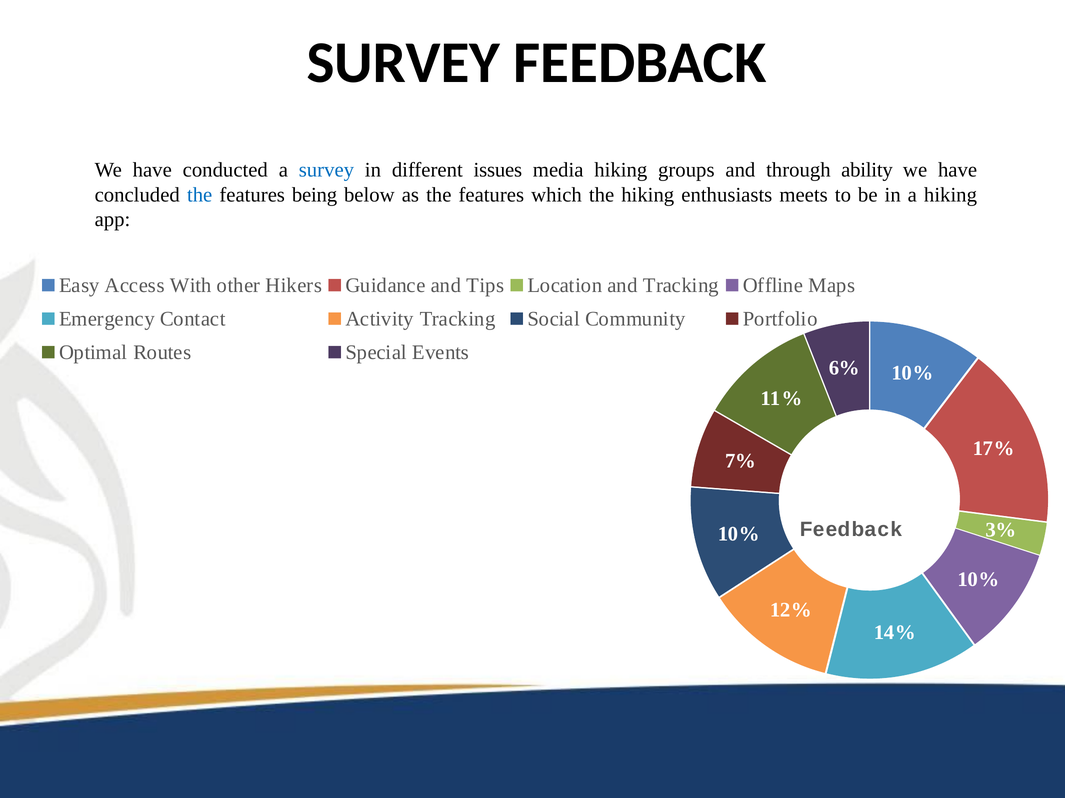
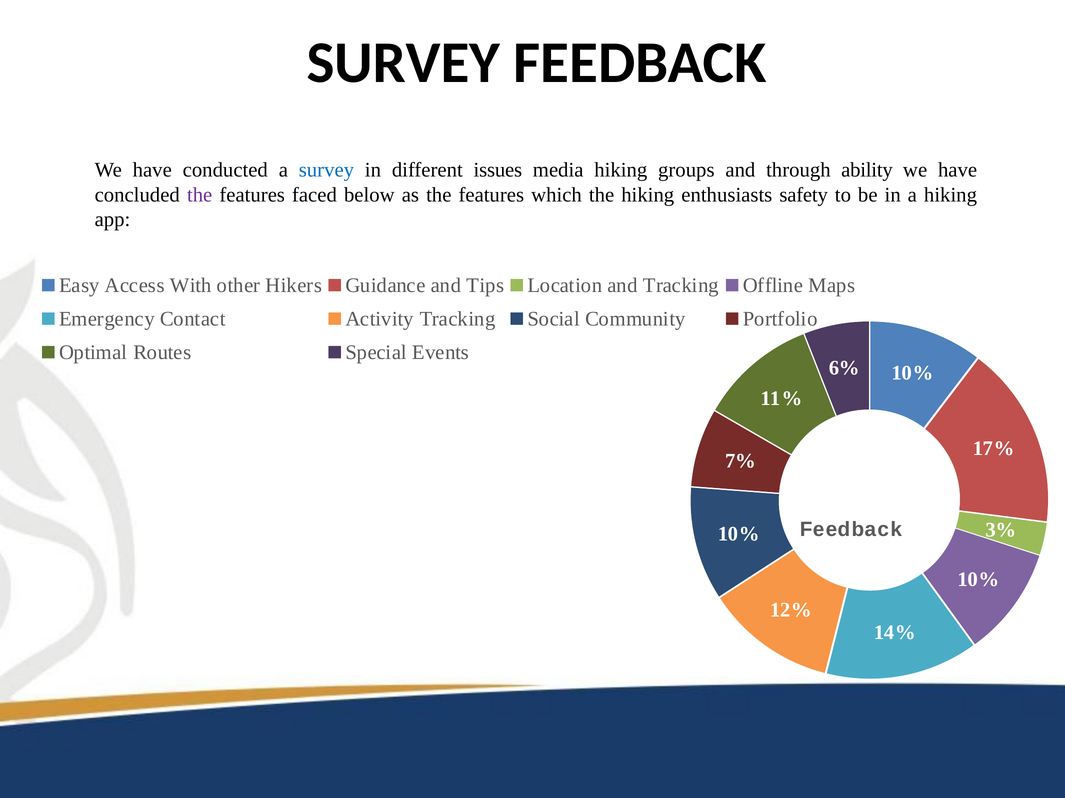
the colour: blue -> purple (200, 195)
being: being -> faced (314, 195)
meets: meets -> safety (804, 195)
